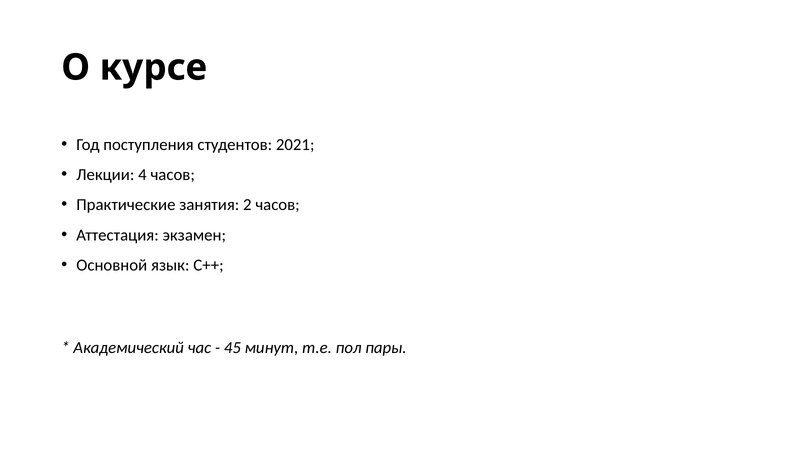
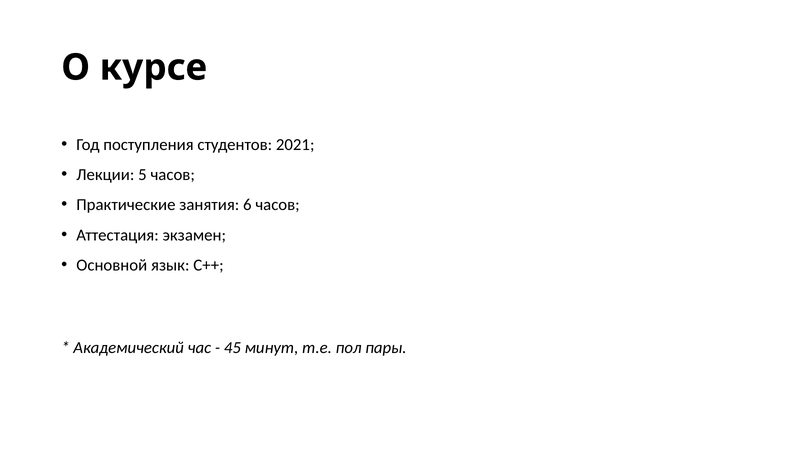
4: 4 -> 5 (142, 175)
2: 2 -> 6 (247, 205)
